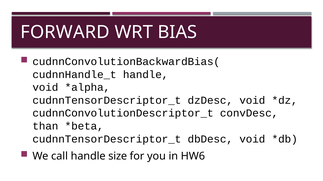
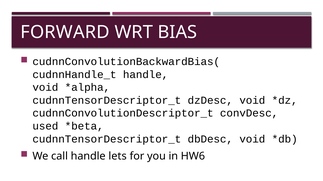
than: than -> used (45, 127)
size: size -> lets (118, 157)
